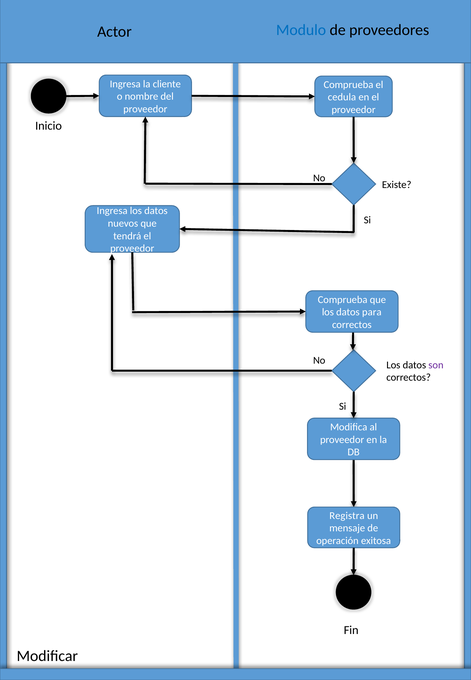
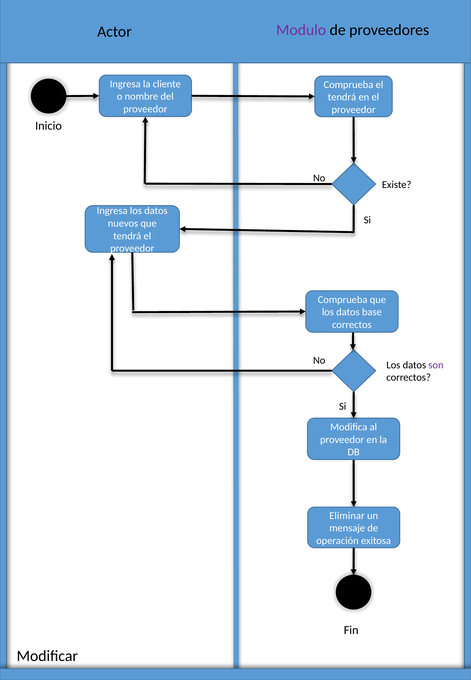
Modulo colour: blue -> purple (301, 30)
cedula: cedula -> tendrá (342, 97)
para: para -> base (372, 312)
Registra: Registra -> Eliminar (347, 516)
